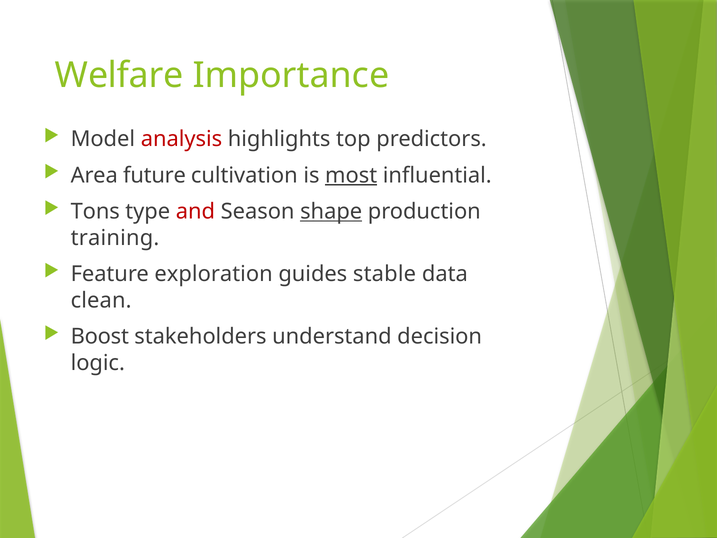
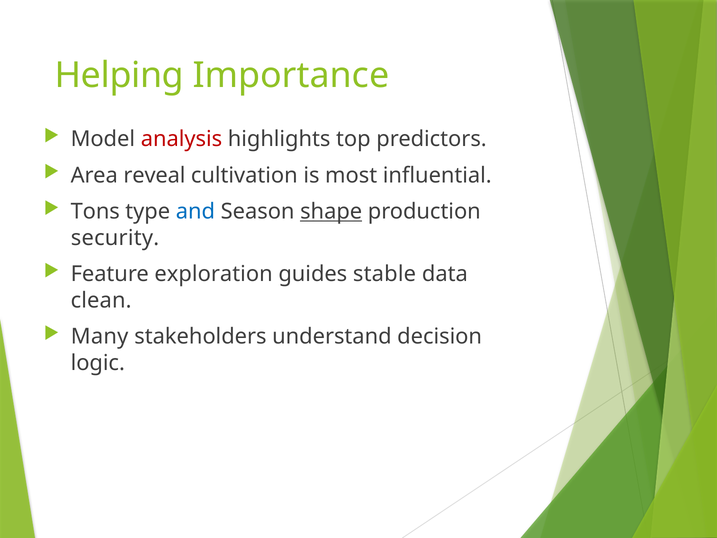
Welfare: Welfare -> Helping (119, 75)
future: future -> reveal (154, 175)
most underline: present -> none (351, 175)
and colour: red -> blue (195, 211)
training: training -> security (115, 238)
Boost: Boost -> Many (100, 337)
